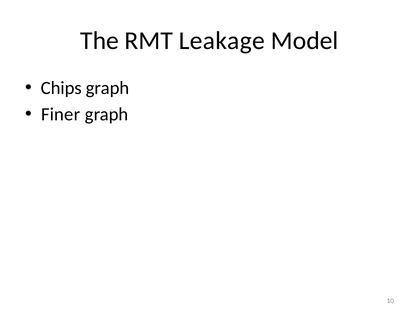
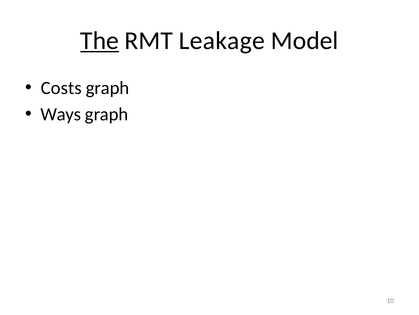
The underline: none -> present (100, 41)
Chips: Chips -> Costs (61, 88)
Finer: Finer -> Ways (61, 114)
